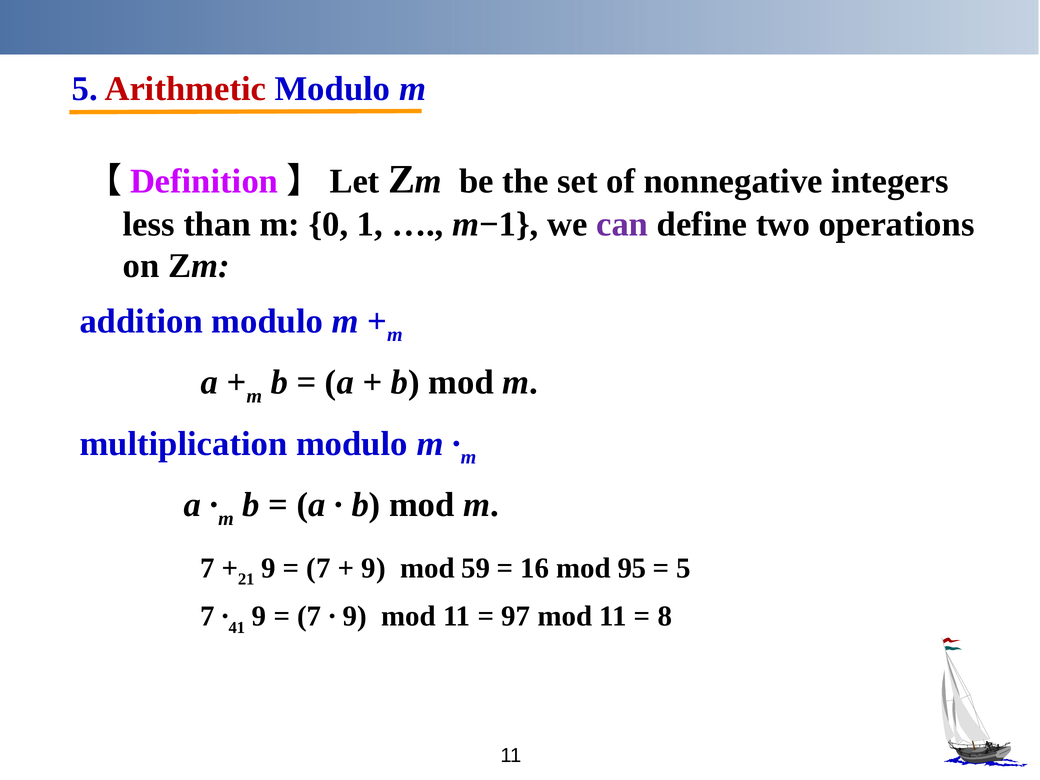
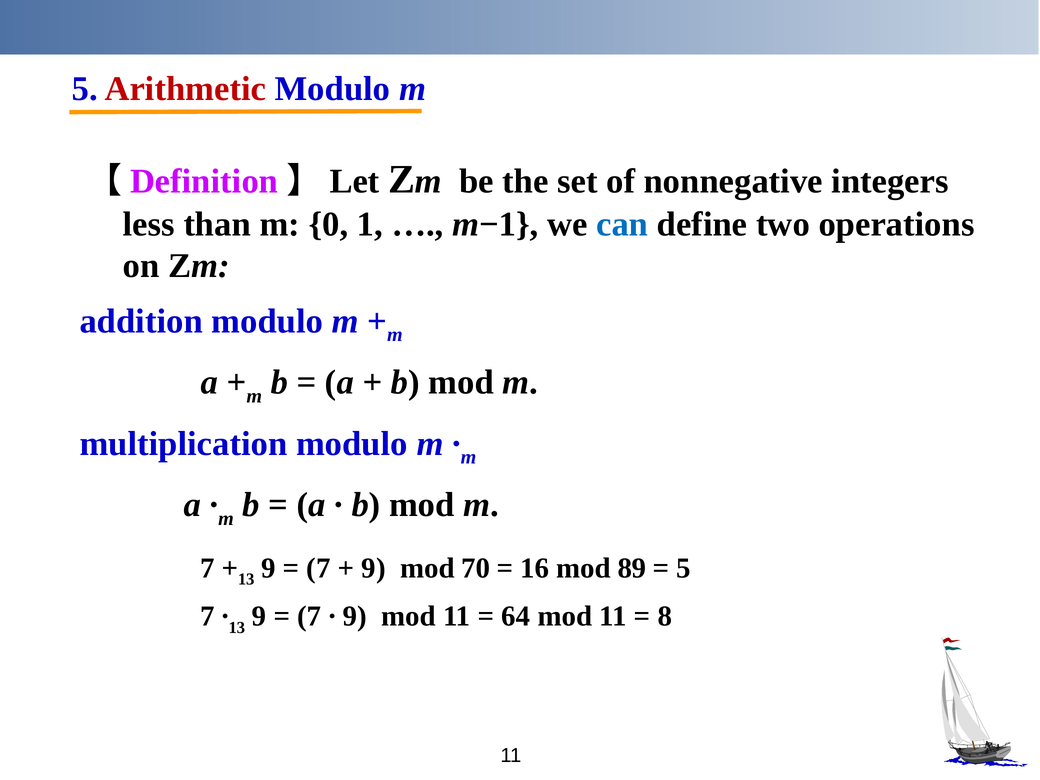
can colour: purple -> blue (622, 224)
21: 21 -> 13 (246, 579)
59: 59 -> 70 (476, 568)
95: 95 -> 89 (632, 568)
41: 41 -> 13 (237, 628)
97: 97 -> 64 (516, 616)
